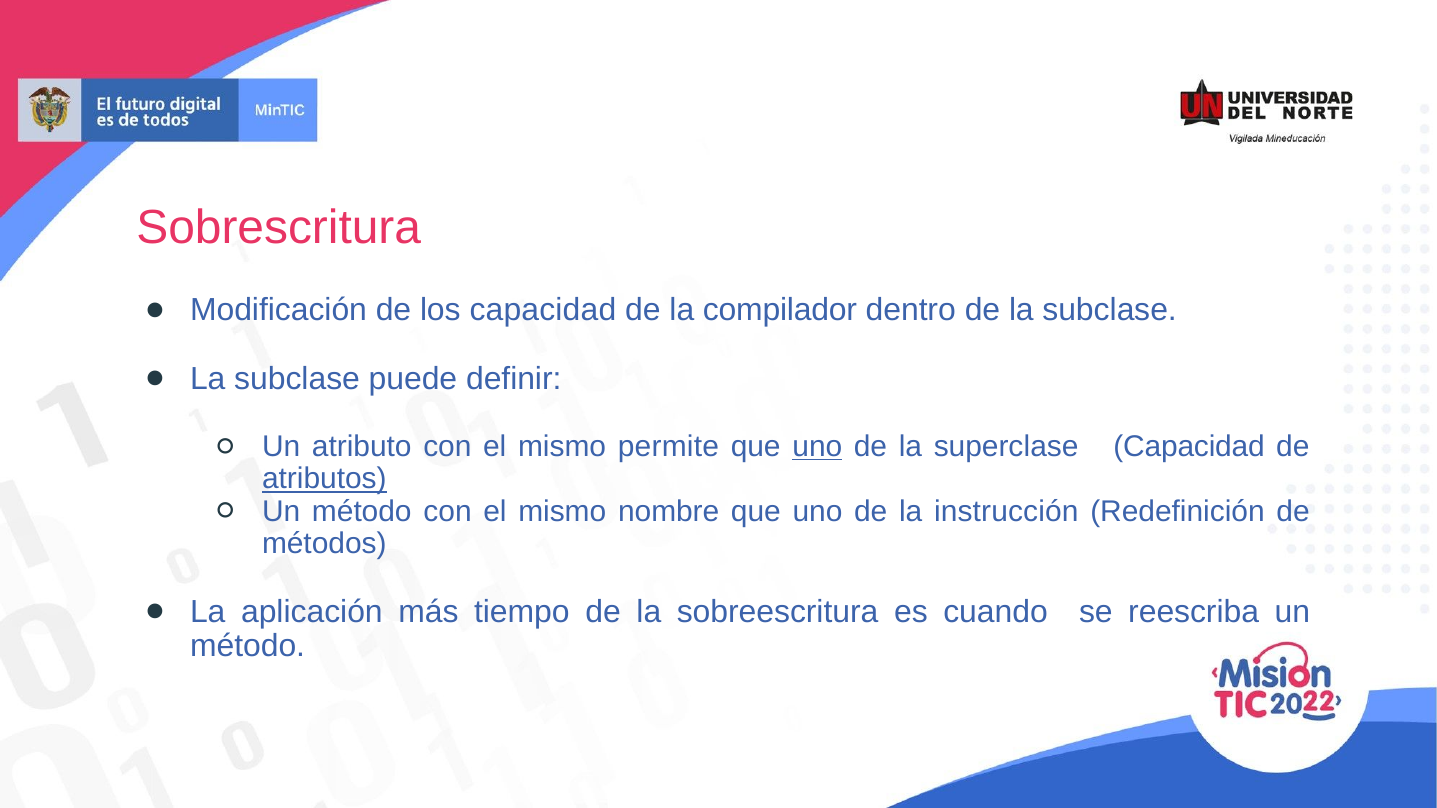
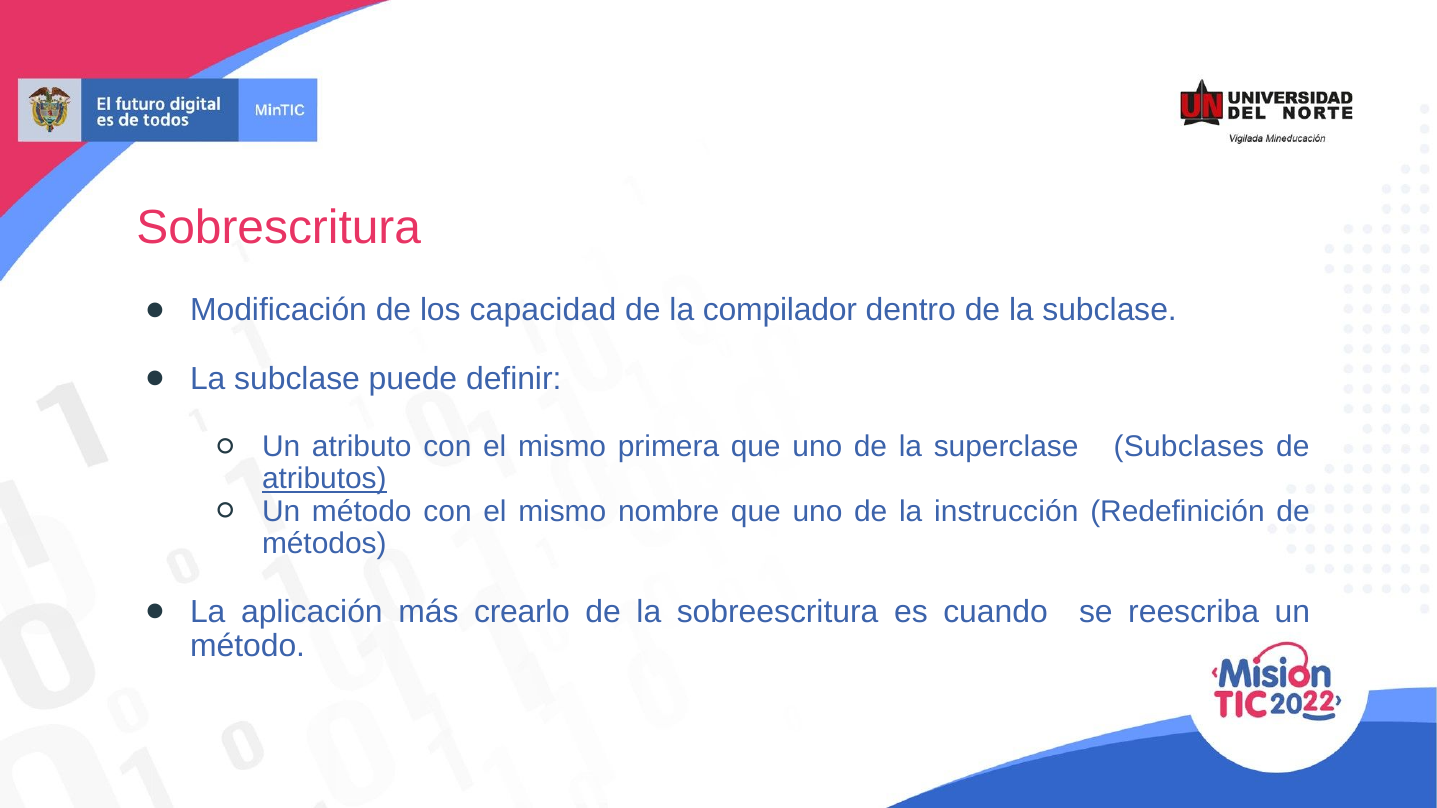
permite: permite -> primera (669, 447)
uno underline: present -> none (817, 447)
superclase Capacidad: Capacidad -> Subclases (1189, 447)
tiempo: tiempo -> crearlo (522, 612)
